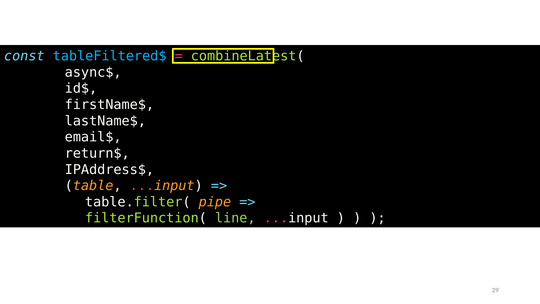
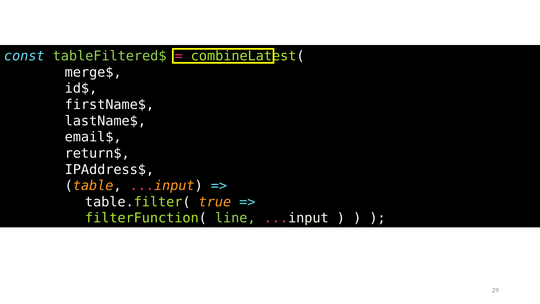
tableFiltered$ colour: light blue -> light green (110, 56)
async$: async$ -> merge$ (93, 72)
pipe: pipe -> true (215, 202)
